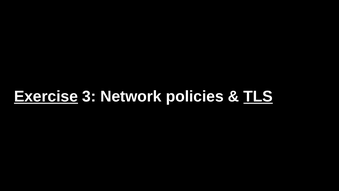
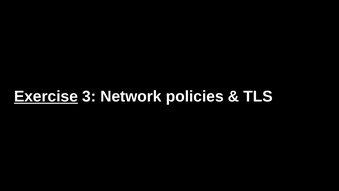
TLS underline: present -> none (258, 96)
